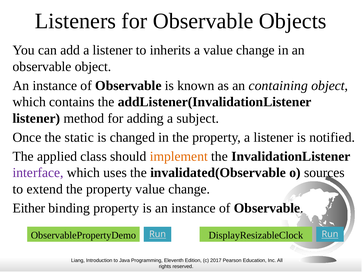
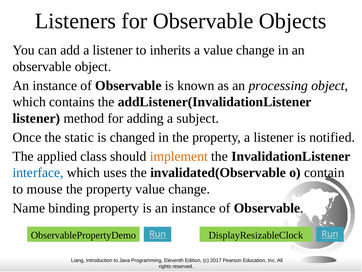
containing: containing -> processing (278, 85)
interface colour: purple -> blue (38, 172)
sources: sources -> contain (324, 172)
extend: extend -> mouse (45, 189)
Either: Either -> Name (29, 208)
